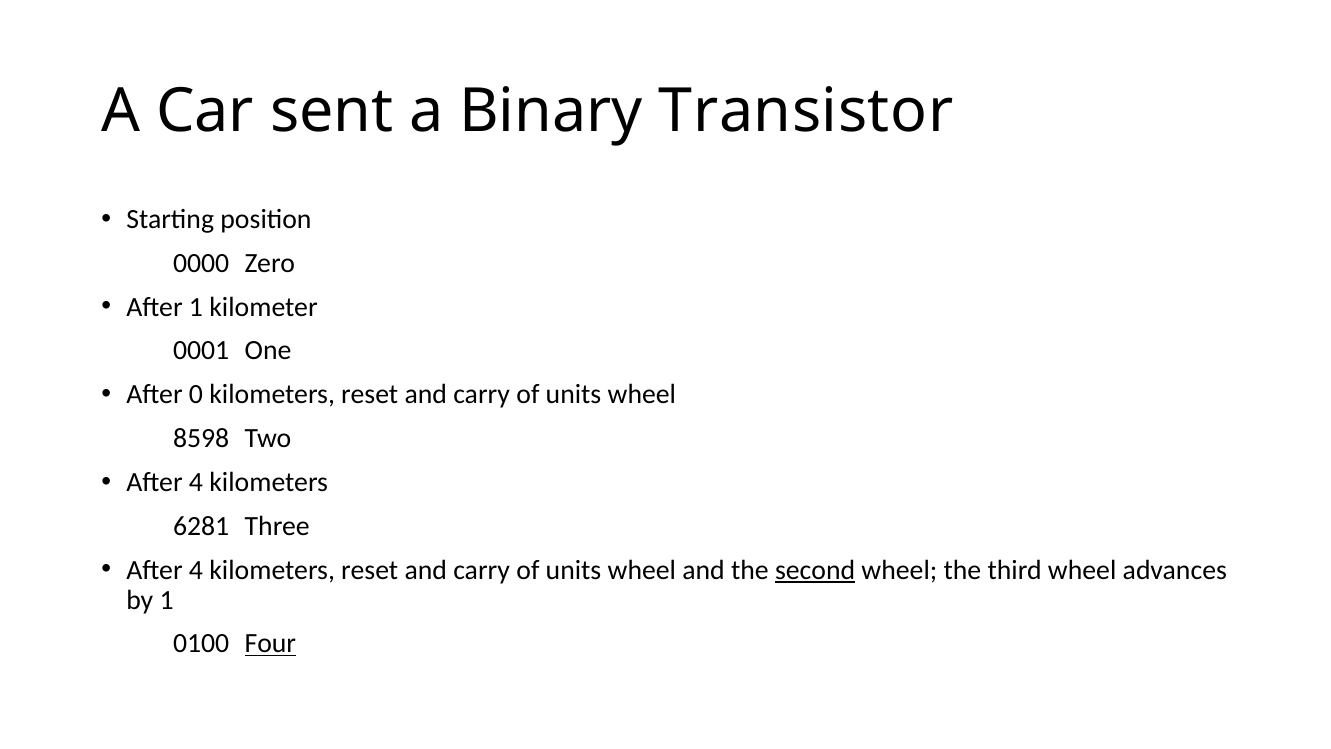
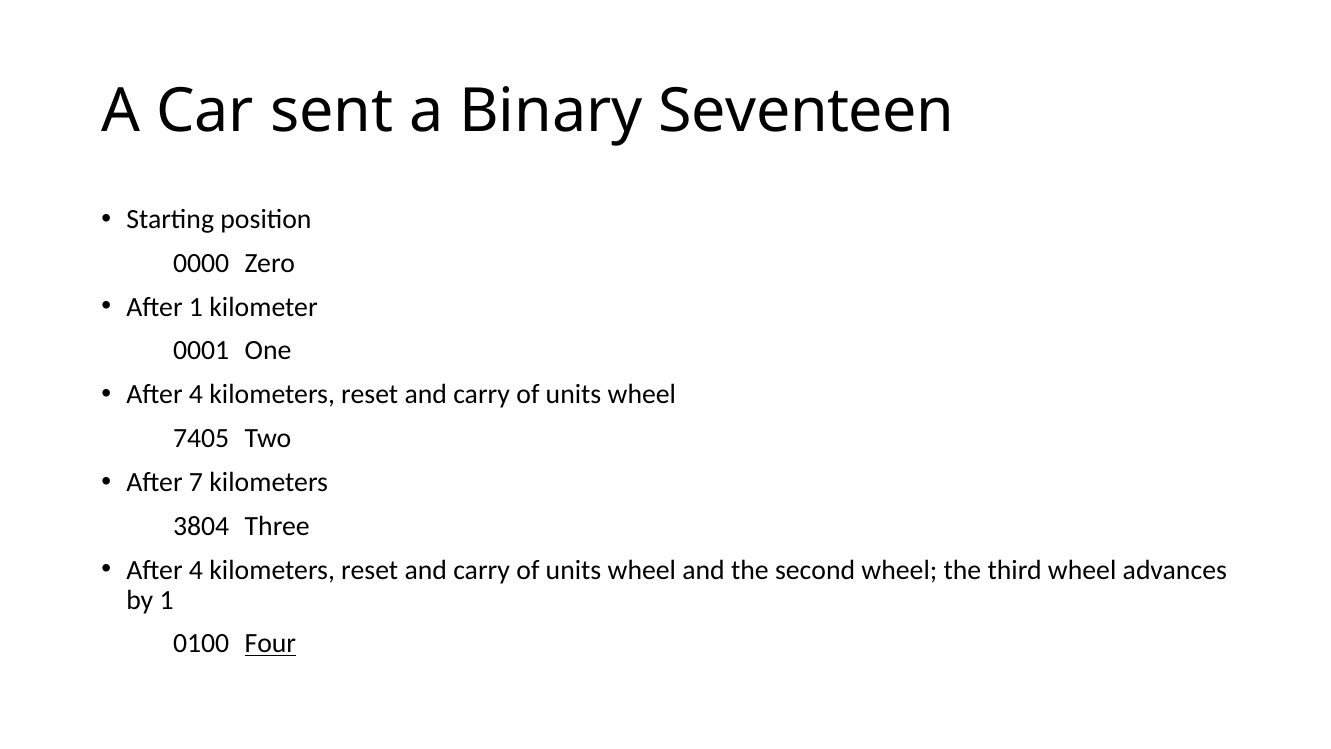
Transistor: Transistor -> Seventeen (807, 112)
0: 0 -> 4 (196, 394)
8598: 8598 -> 7405 (201, 438)
4: 4 -> 7 (196, 482)
6281: 6281 -> 3804 (201, 526)
second underline: present -> none (815, 570)
